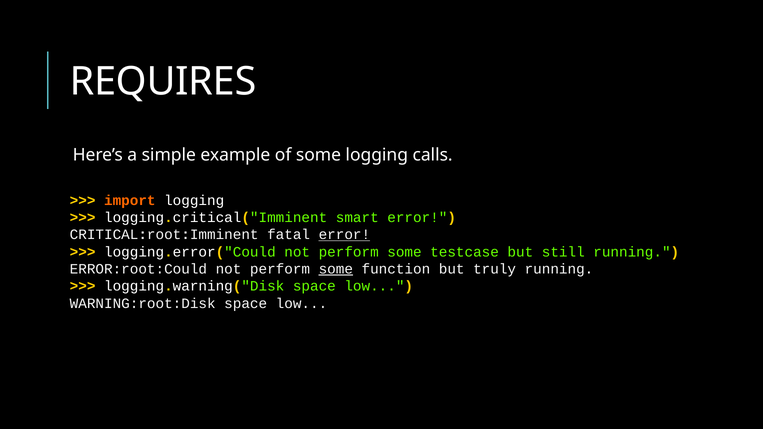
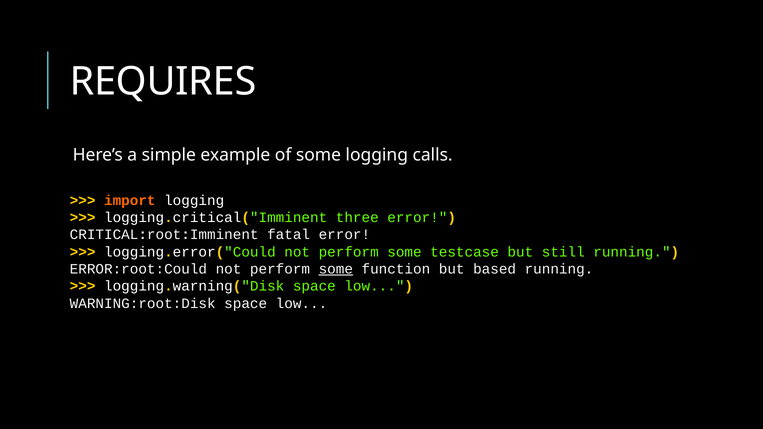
smart: smart -> three (357, 218)
error underline: present -> none (344, 235)
truly: truly -> based (495, 269)
